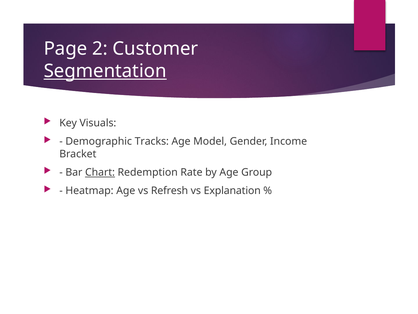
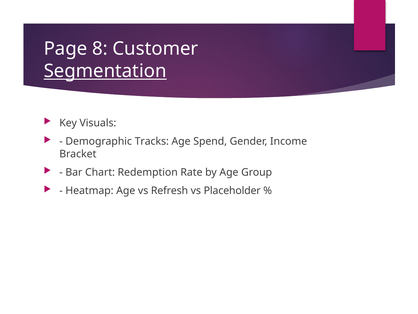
2: 2 -> 8 (100, 49)
Model: Model -> Spend (210, 141)
Chart underline: present -> none (100, 172)
Explanation: Explanation -> Placeholder (232, 190)
